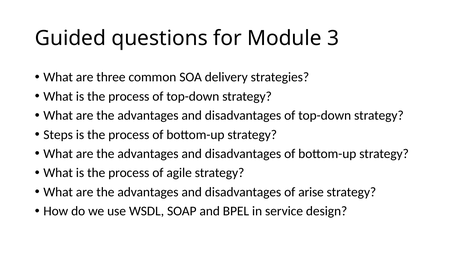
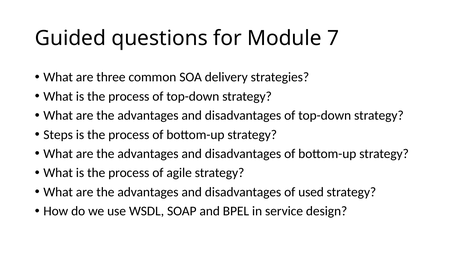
3: 3 -> 7 (333, 38)
arise: arise -> used (311, 192)
